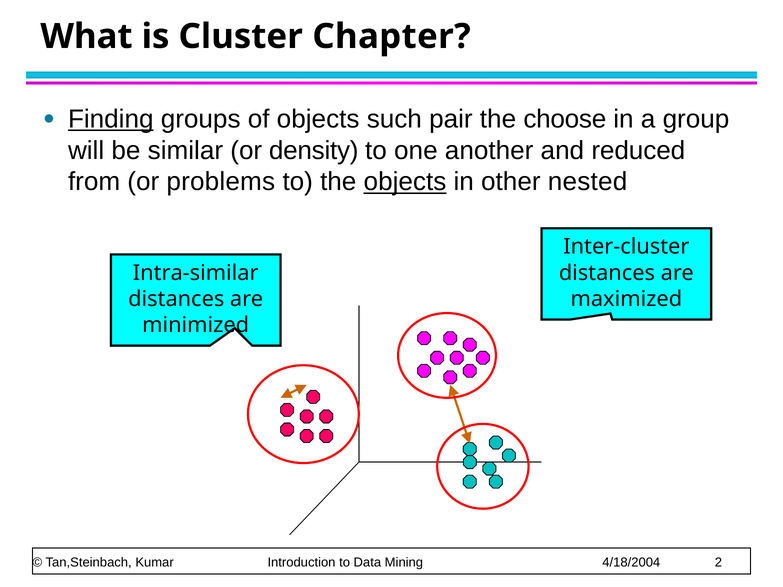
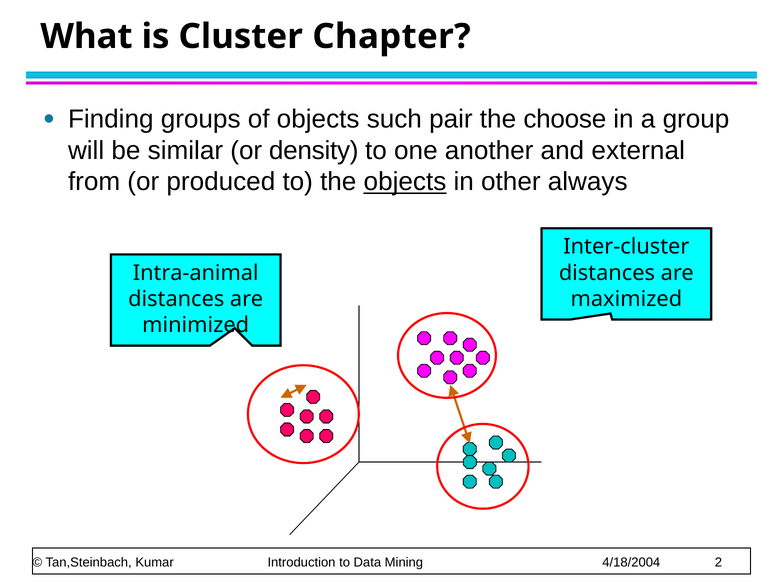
Finding underline: present -> none (111, 119)
reduced: reduced -> external (638, 151)
problems: problems -> produced (221, 182)
nested: nested -> always (588, 182)
Intra-similar: Intra-similar -> Intra-animal (196, 273)
